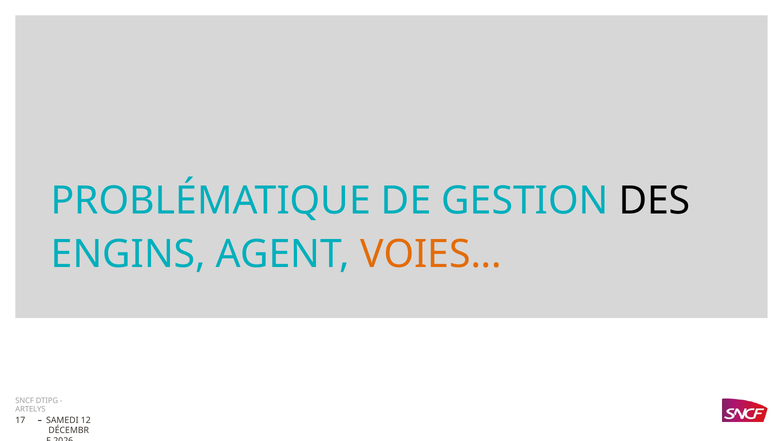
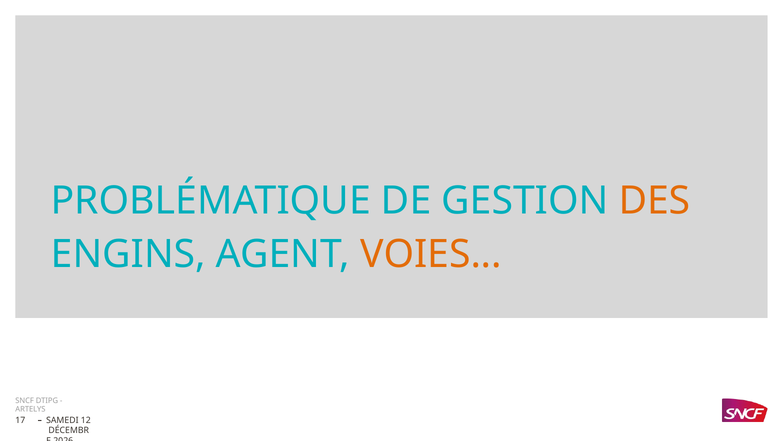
DES colour: black -> orange (655, 200)
